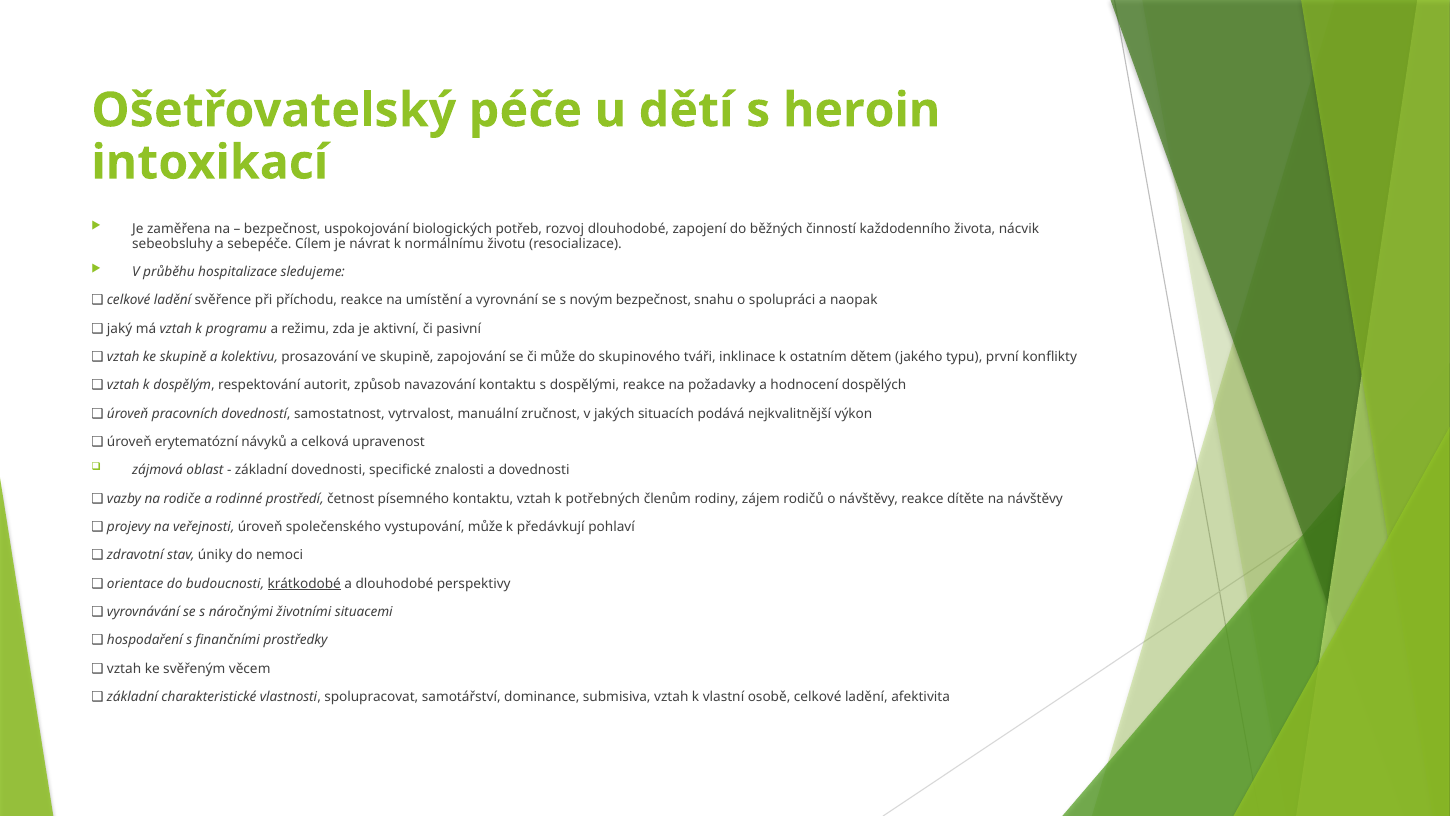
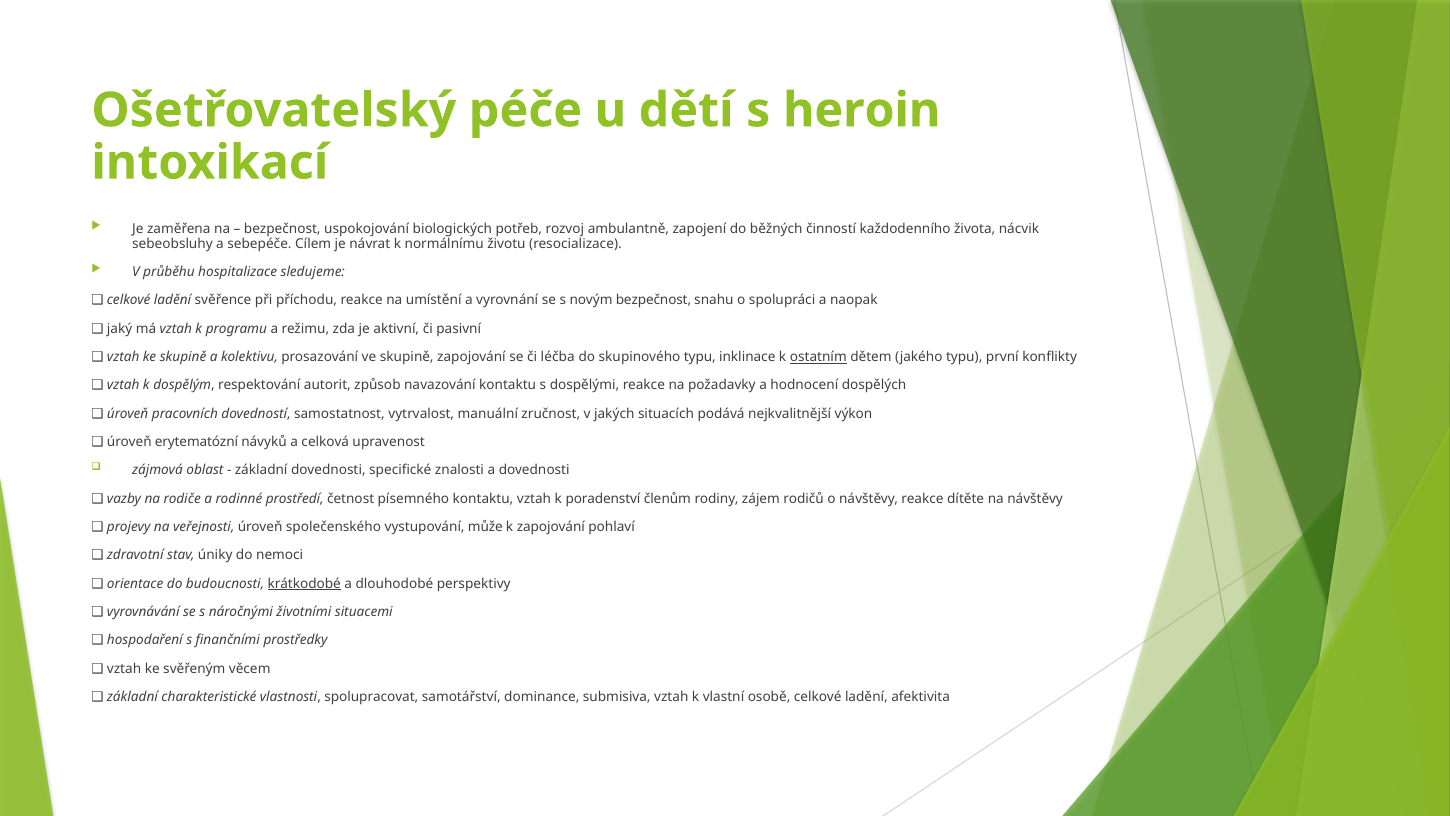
rozvoj dlouhodobé: dlouhodobé -> ambulantně (628, 229)
či může: může -> léčba (558, 357)
skupinového tváři: tváři -> typu (700, 357)
ostatním underline: none -> present (818, 357)
potřebných: potřebných -> poradenství (603, 498)
k předávkují: předávkují -> zapojování (551, 527)
